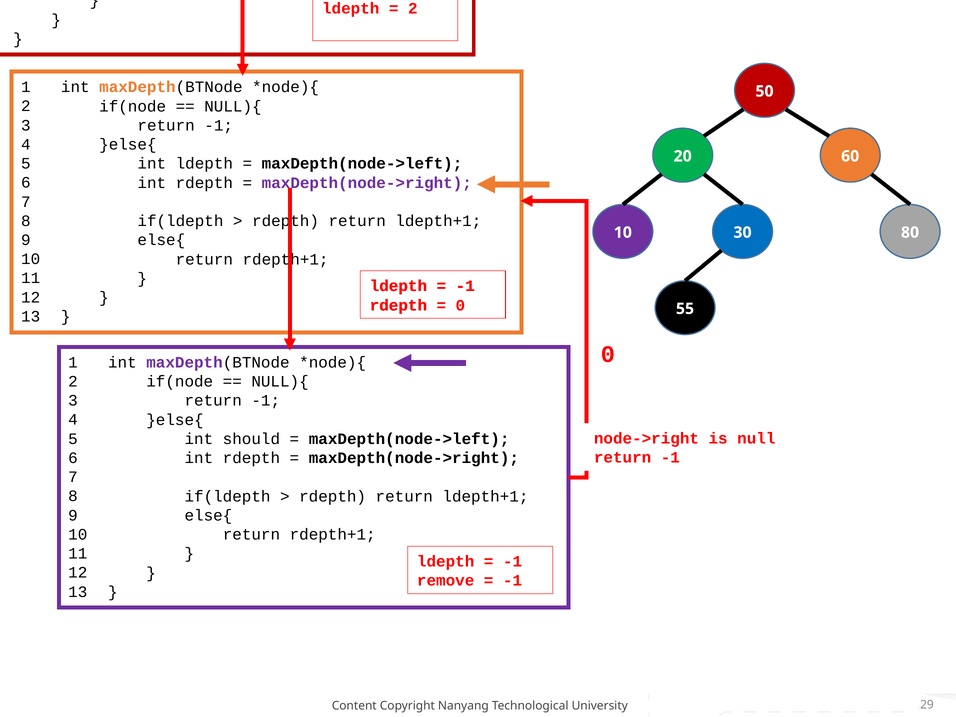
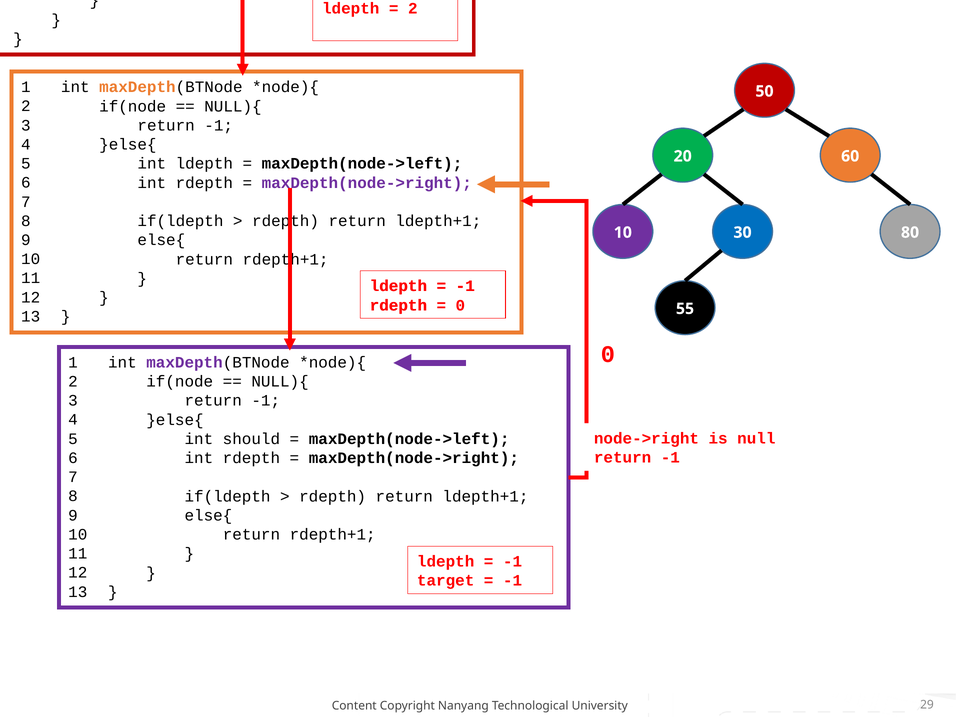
remove: remove -> target (446, 581)
